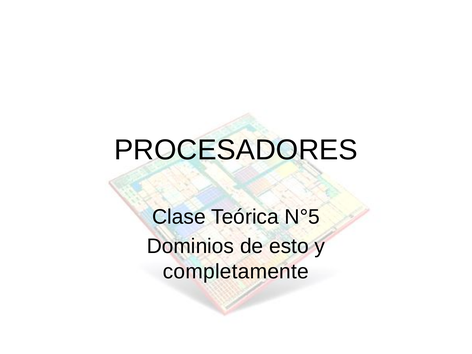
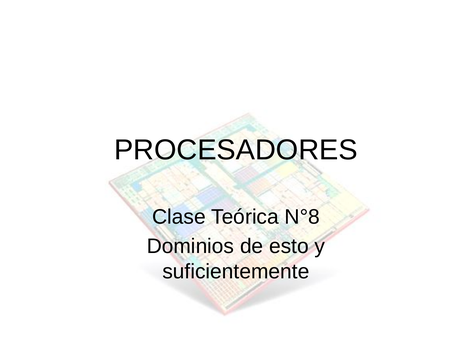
N°5: N°5 -> N°8 (302, 217)
completamente: completamente -> suficientemente (236, 272)
